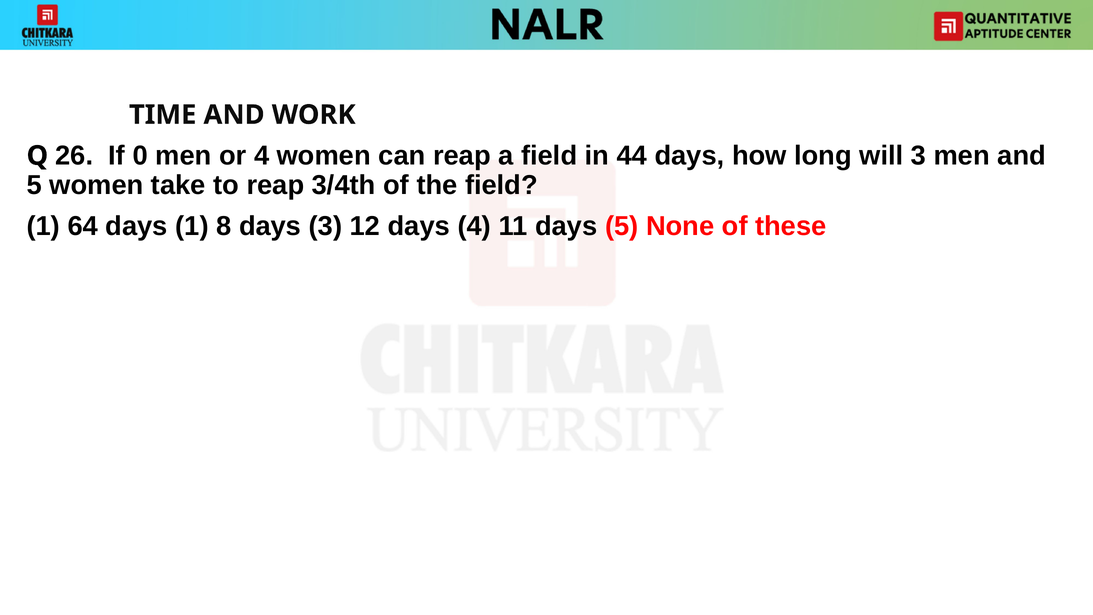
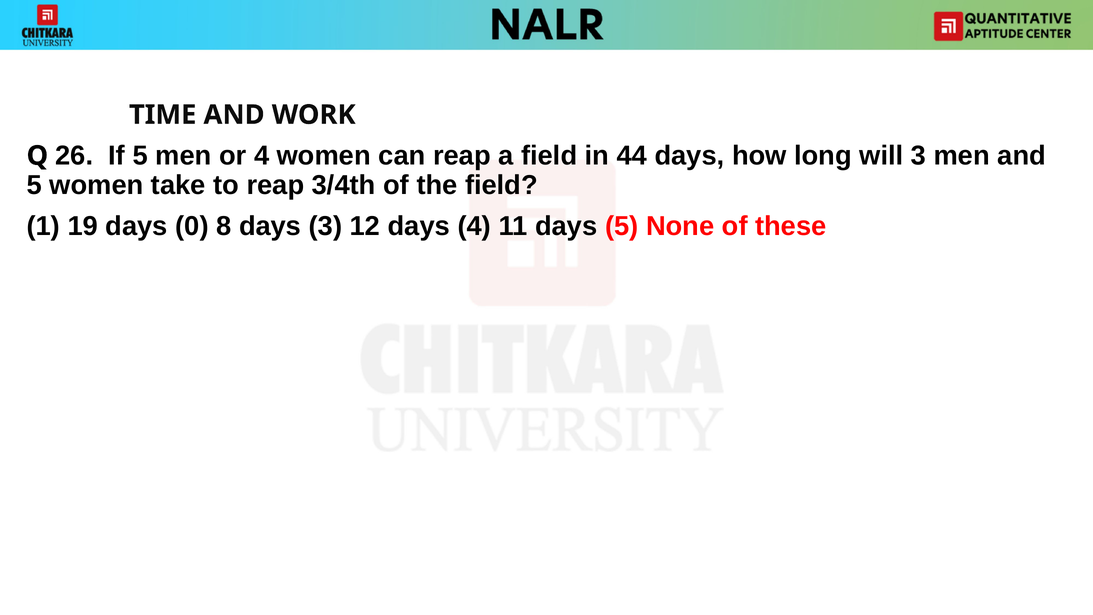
If 0: 0 -> 5 (140, 156)
64: 64 -> 19 (83, 226)
days 1: 1 -> 0 (192, 226)
